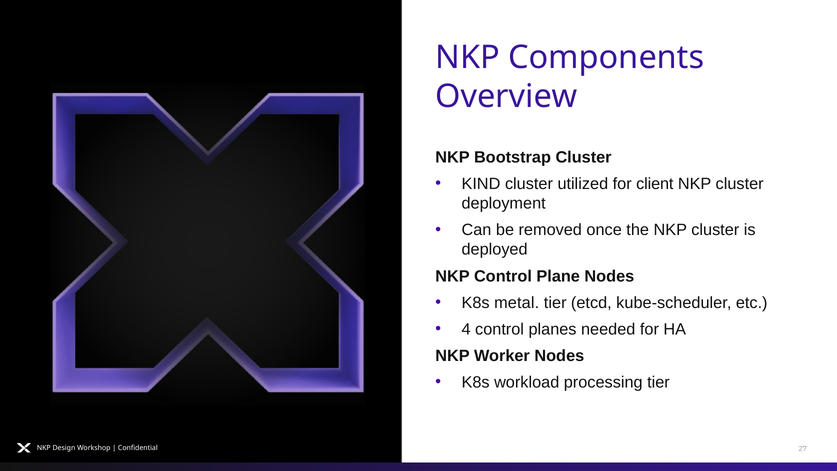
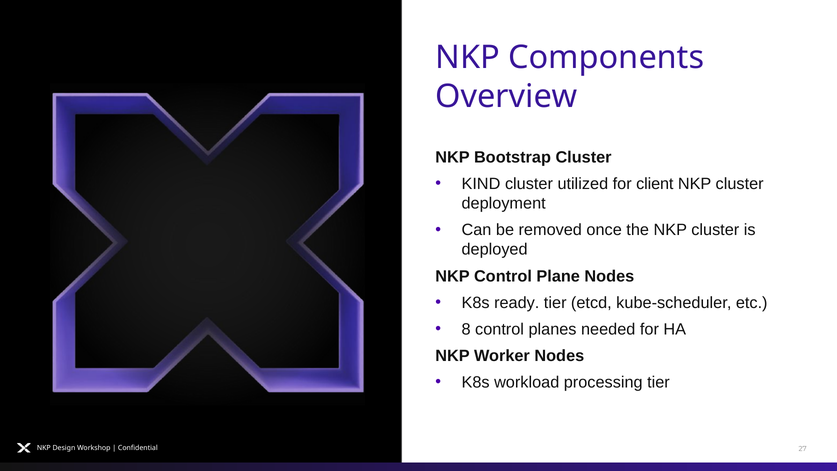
metal: metal -> ready (517, 303)
4: 4 -> 8 (466, 329)
